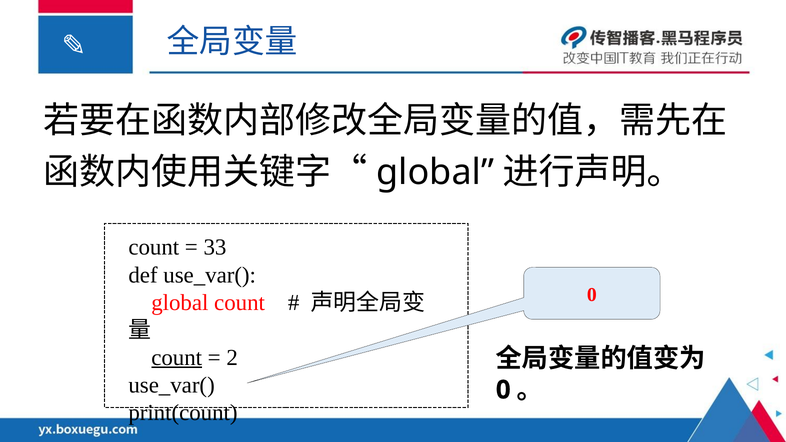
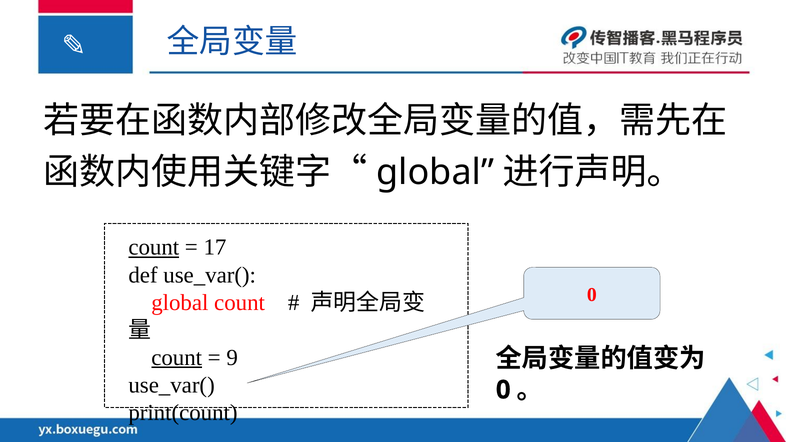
count underline: none -> present (154, 247)
33: 33 -> 17 (215, 247)
2: 2 -> 9 (232, 358)
